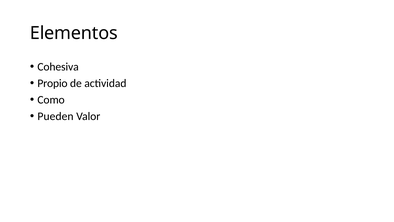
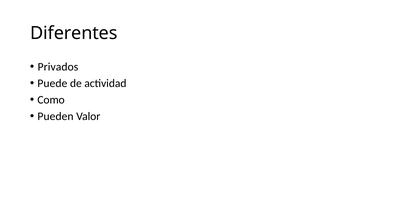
Elementos: Elementos -> Diferentes (74, 33)
Cohesiva: Cohesiva -> Privados (58, 67)
Propio: Propio -> Puede (52, 83)
